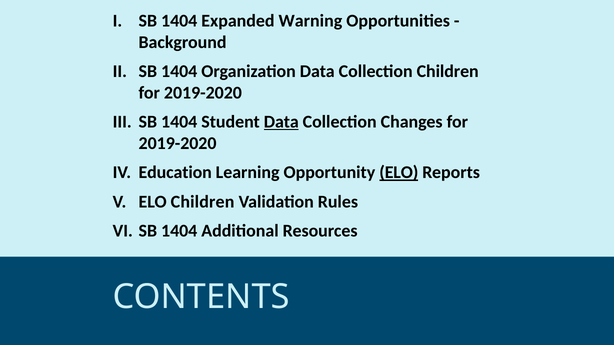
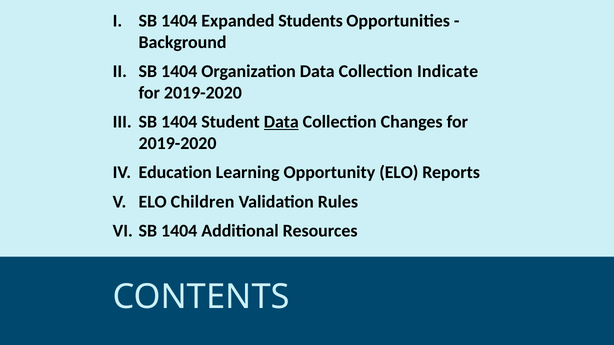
Warning: Warning -> Students (311, 21)
Collection Children: Children -> Indicate (448, 71)
ELO underline: present -> none (399, 173)
